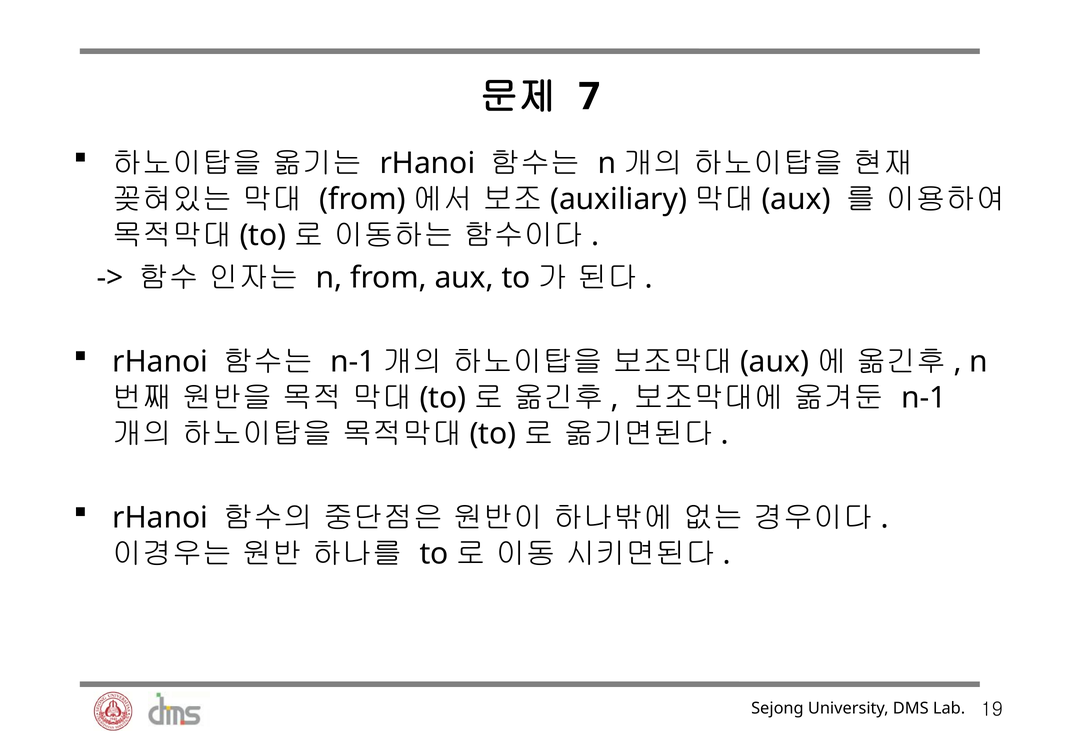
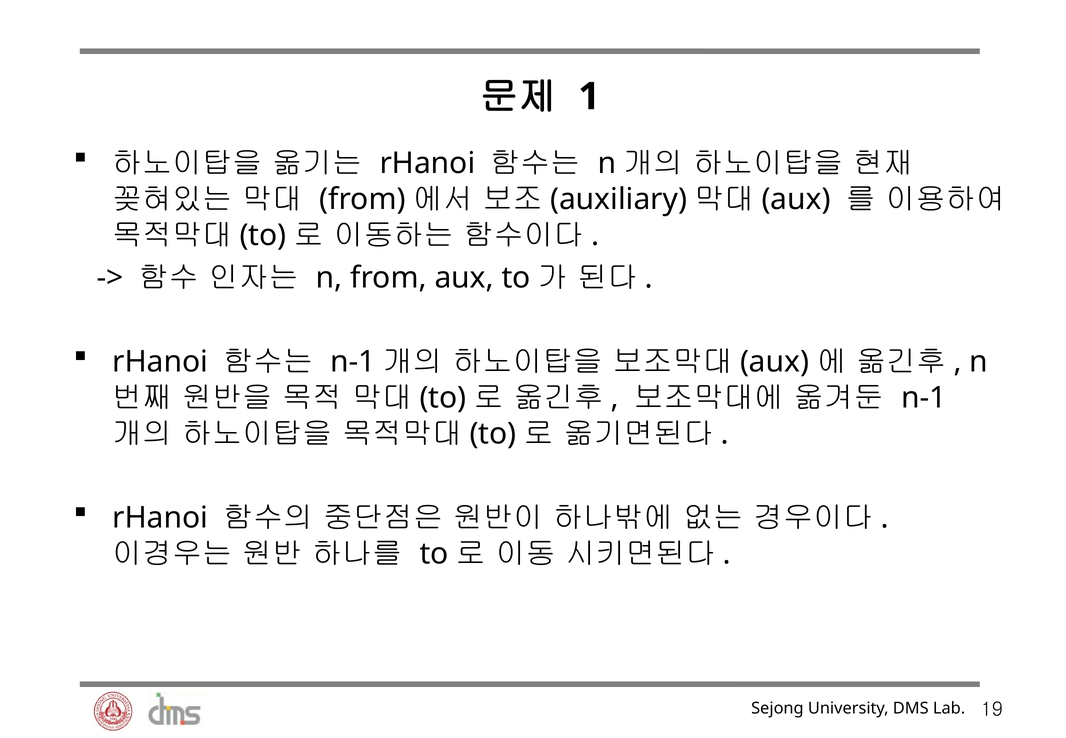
7: 7 -> 1 (589, 97)
